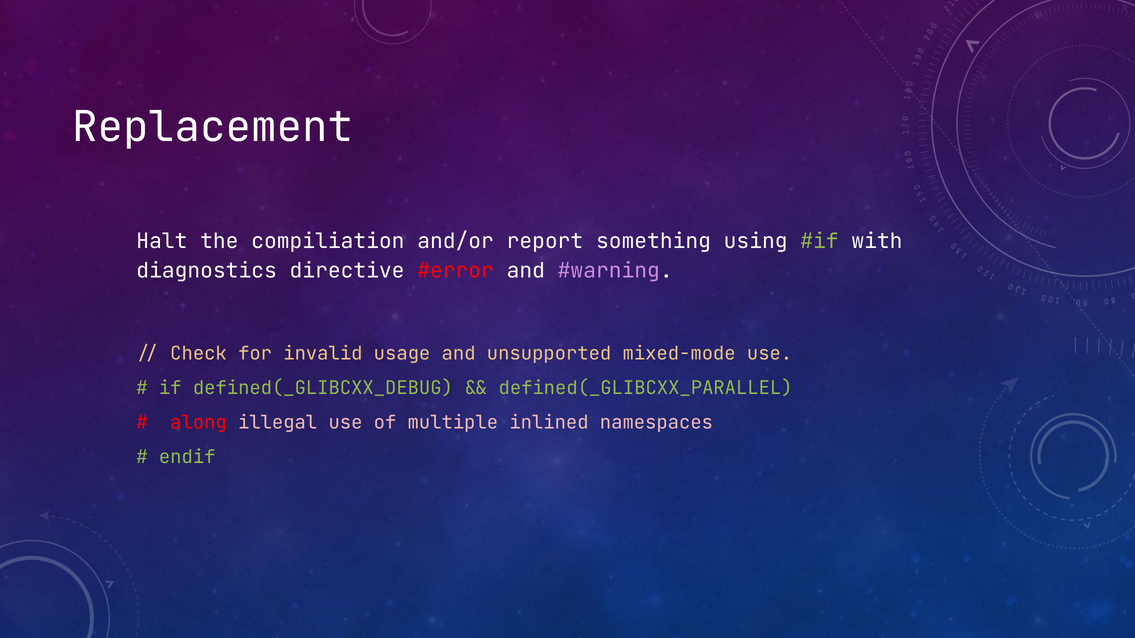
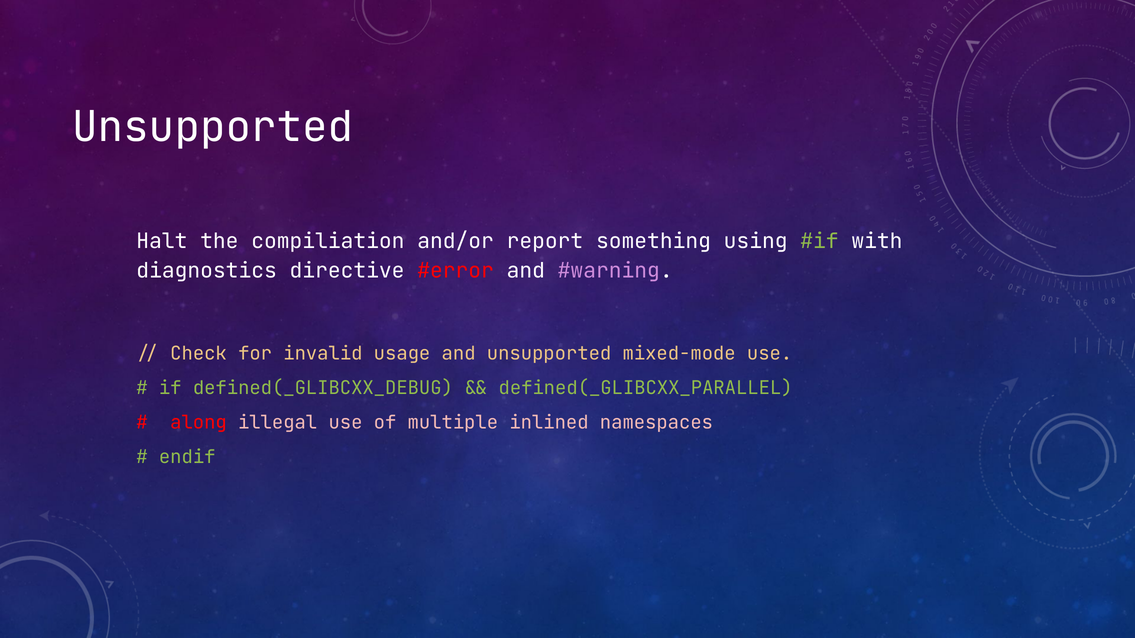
Replacement: Replacement -> Unsupported (213, 127)
